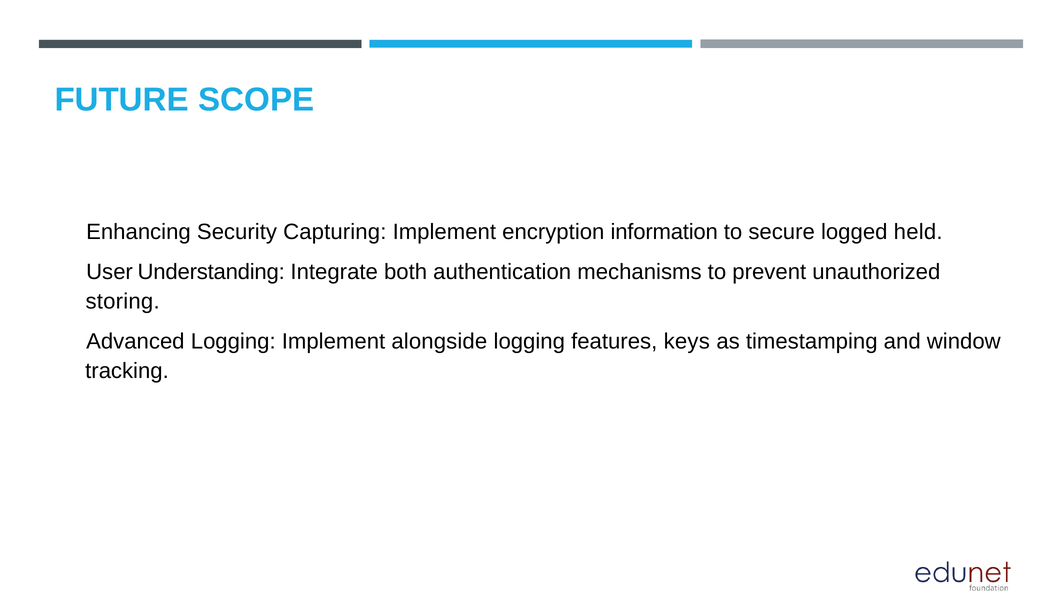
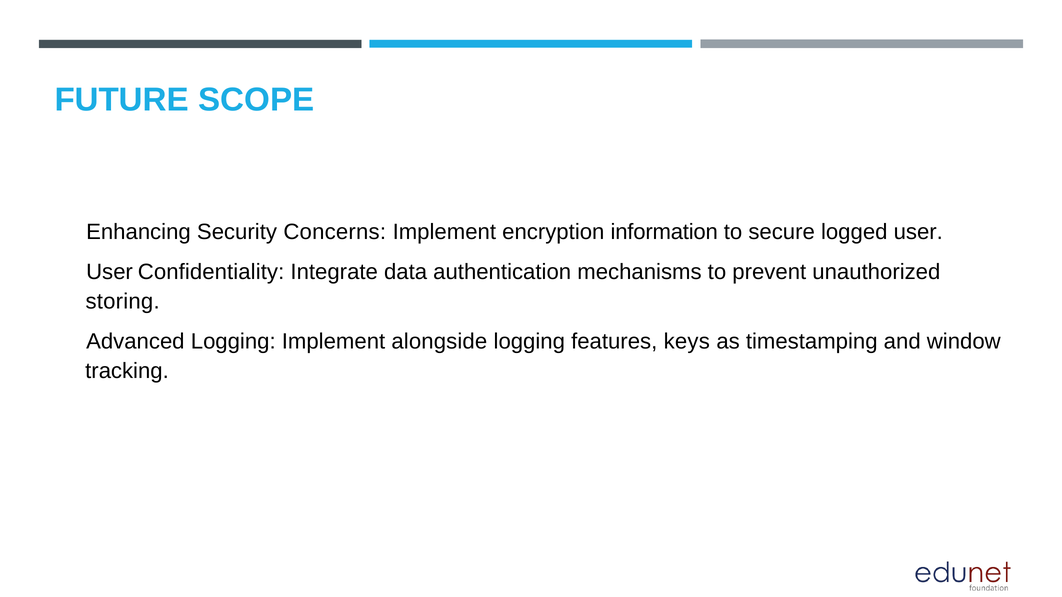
Capturing: Capturing -> Concerns (335, 232)
held: held -> user (918, 232)
Understanding: Understanding -> Confidentiality (211, 272)
both: both -> data (406, 272)
